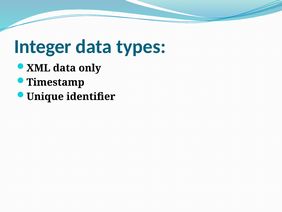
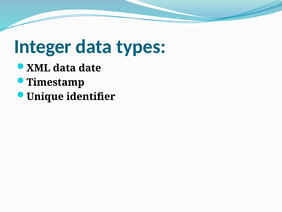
only: only -> date (90, 68)
